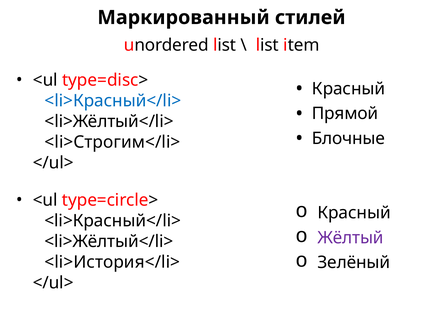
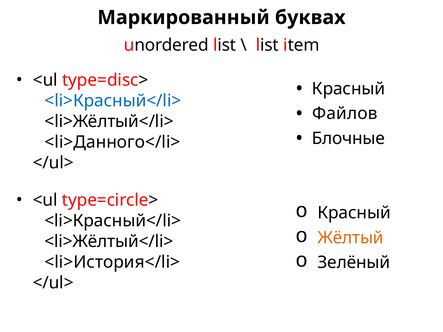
стилей: стилей -> буквах (310, 18)
Прямой: Прямой -> Файлов (345, 114)
<li>Строгим</li>: <li>Строгим</li> -> <li>Данного</li> (113, 142)
Жёлтый colour: purple -> orange (351, 238)
